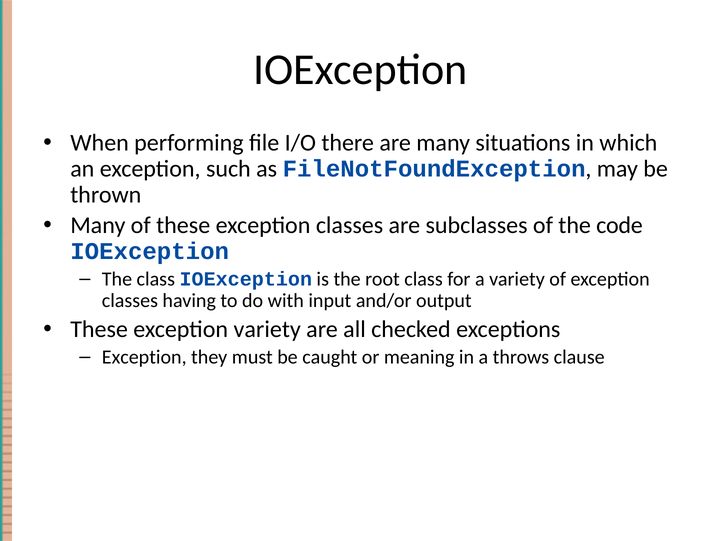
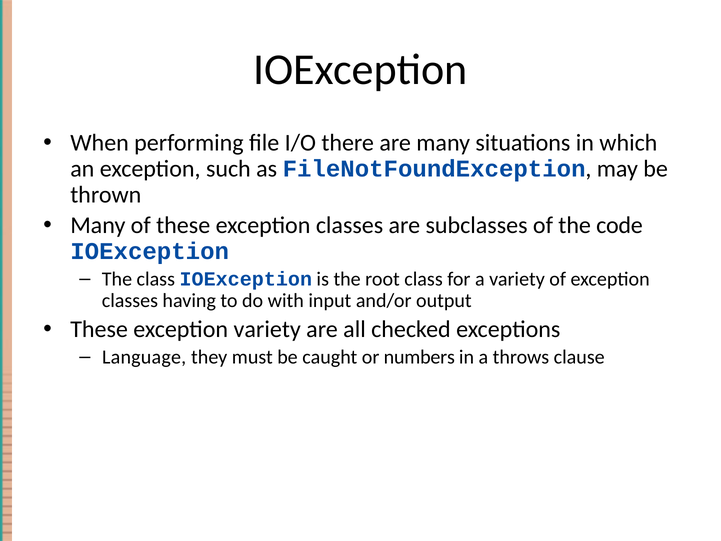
Exception: Exception -> Language (144, 357)
meaning: meaning -> numbers (419, 357)
